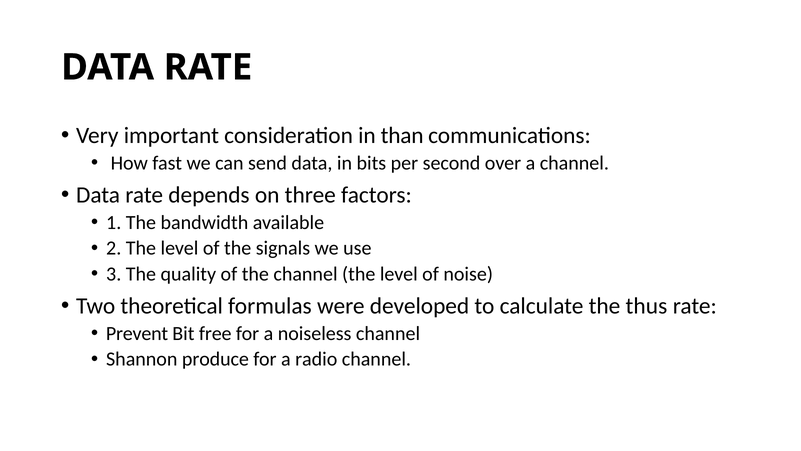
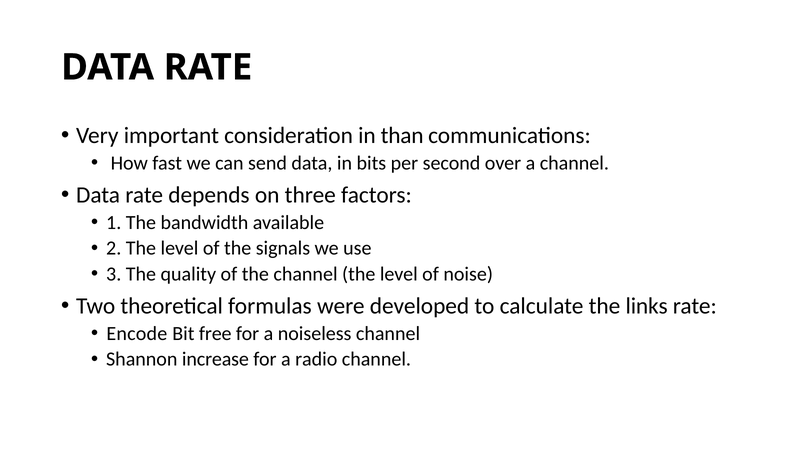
thus: thus -> links (647, 306)
Prevent: Prevent -> Encode (137, 333)
produce: produce -> increase (215, 359)
